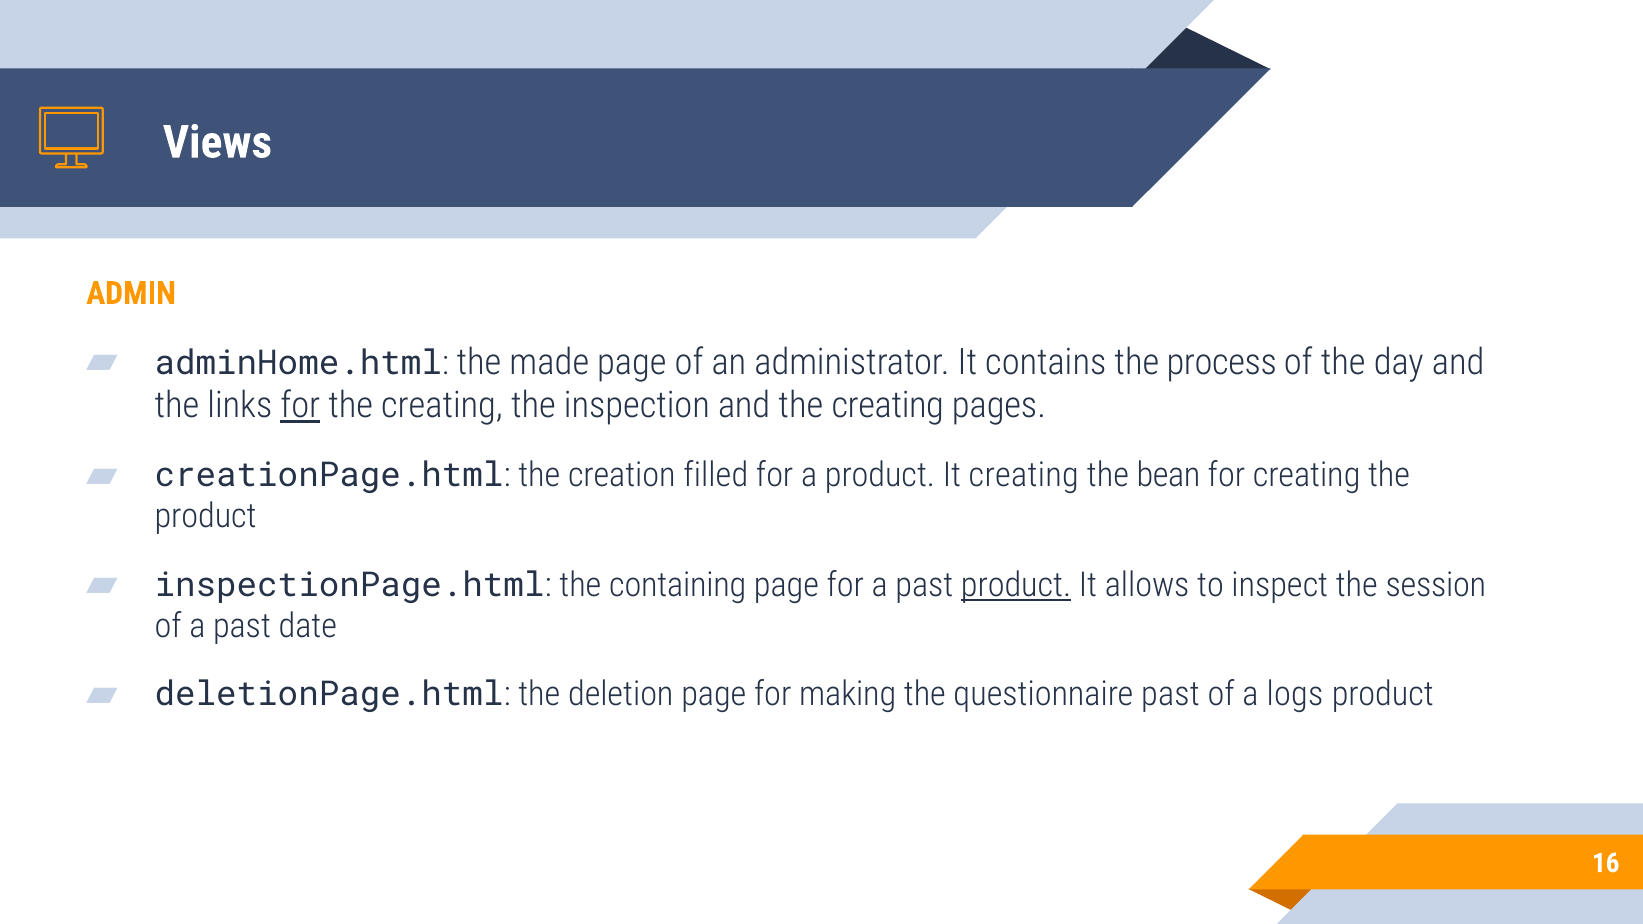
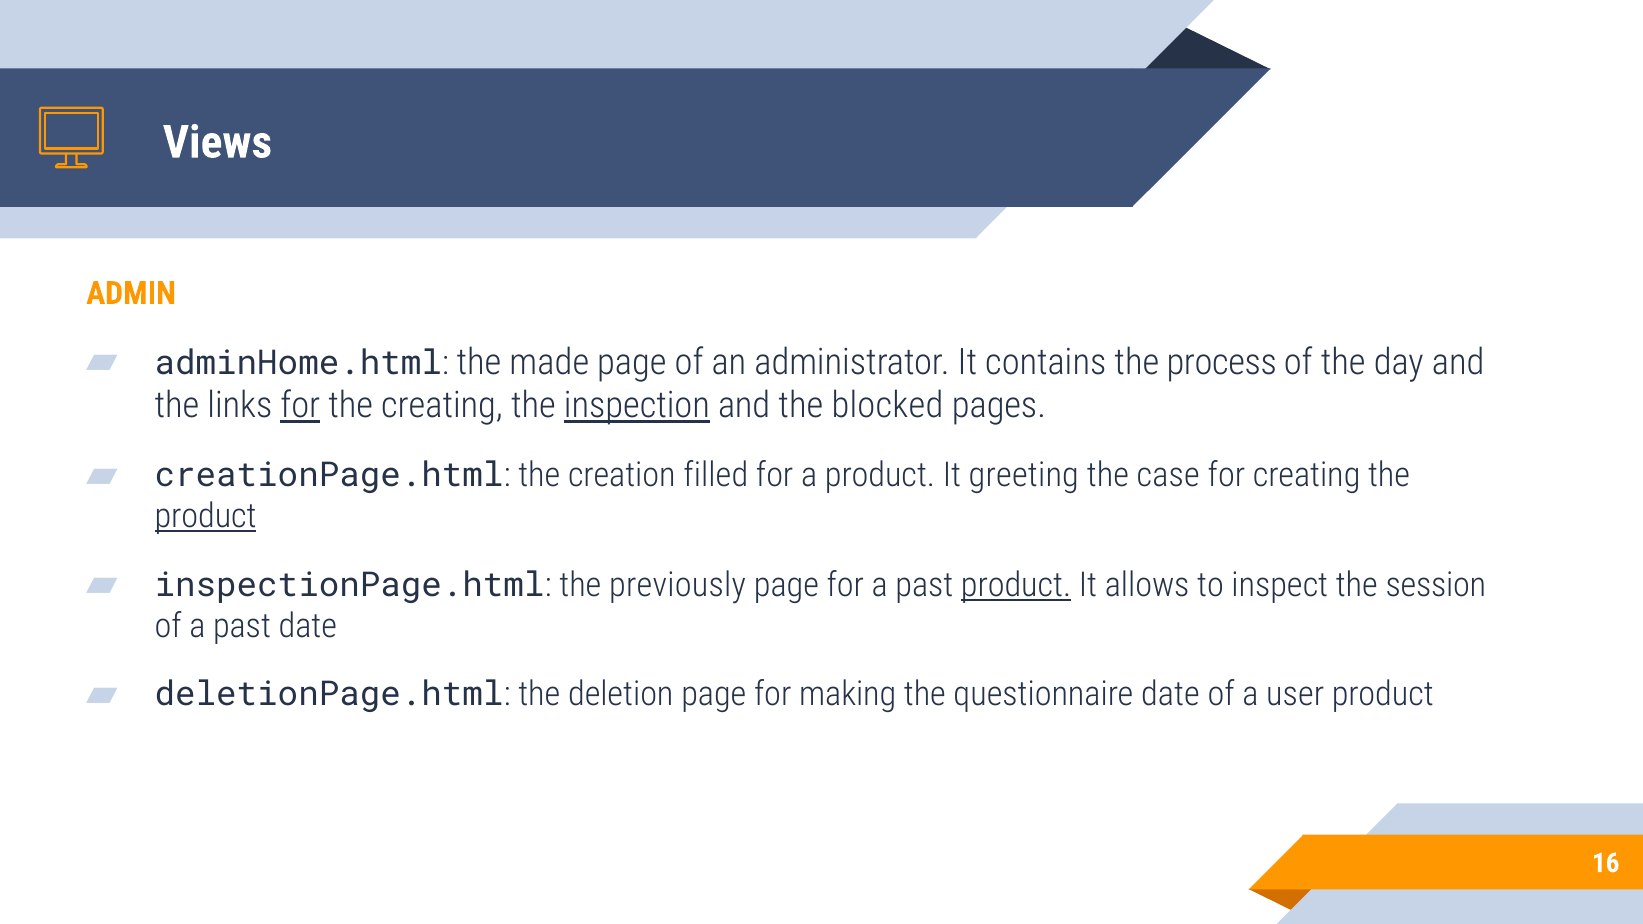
inspection underline: none -> present (637, 406)
and the creating: creating -> blocked (887, 406)
It creating: creating -> greeting (1024, 476)
bean: bean -> case (1168, 476)
product underline: none -> present (206, 517)
containing: containing -> previously (678, 585)
questionnaire past: past -> date (1171, 695)
logs: logs -> user (1295, 695)
